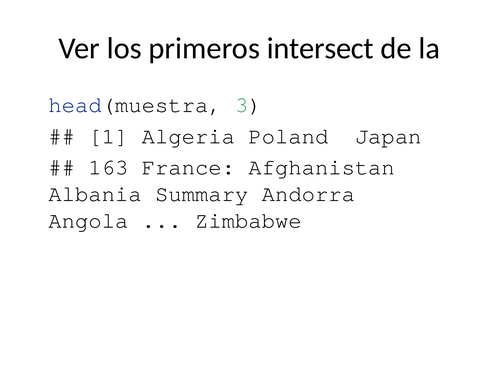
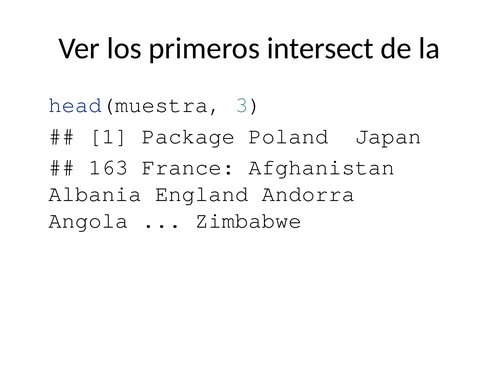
Algeria: Algeria -> Package (188, 136)
Summary: Summary -> England (202, 193)
